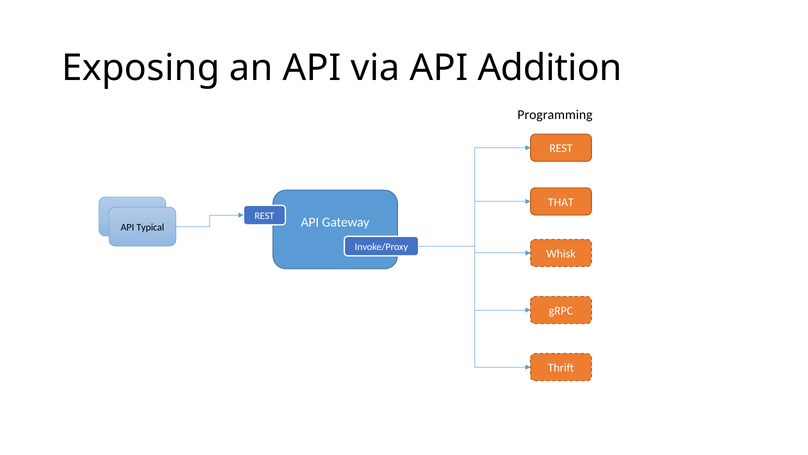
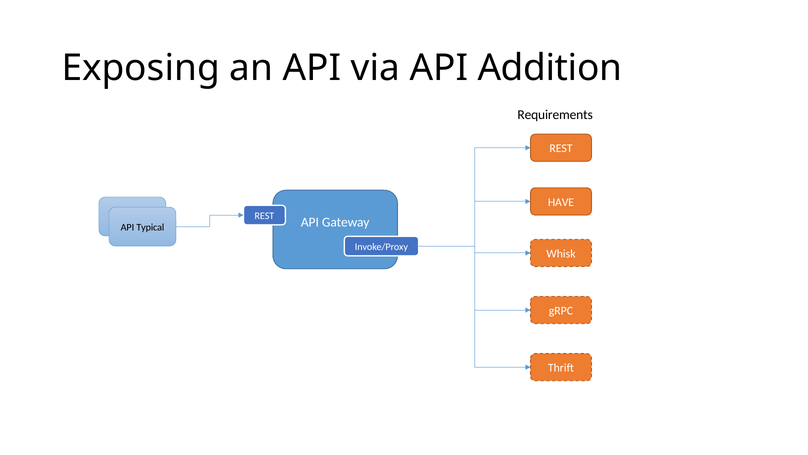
Programming: Programming -> Requirements (555, 115)
THAT: THAT -> HAVE (561, 202)
